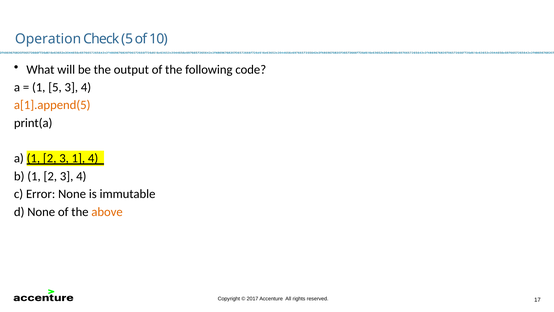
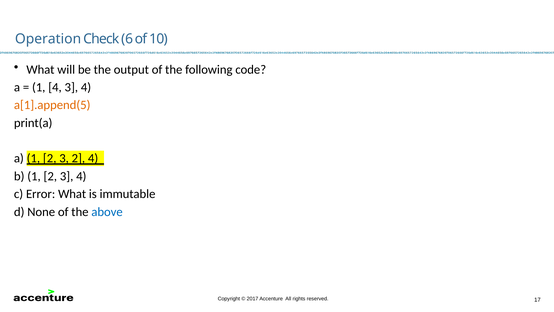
Check 5: 5 -> 6 (127, 39)
1 5: 5 -> 4 (55, 87)
3 1: 1 -> 2 (78, 158)
Error None: None -> What (72, 194)
above colour: orange -> blue (107, 212)
